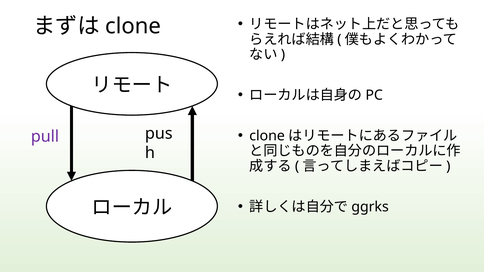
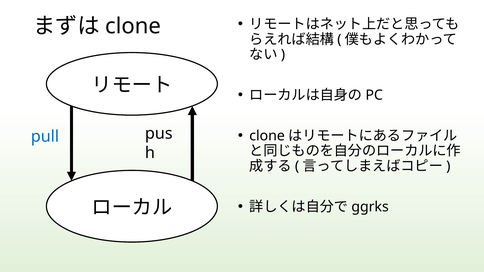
pull colour: purple -> blue (45, 136)
